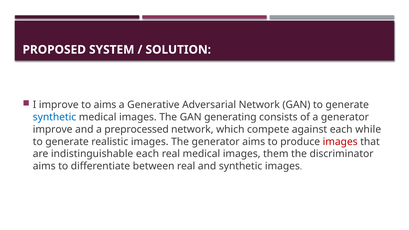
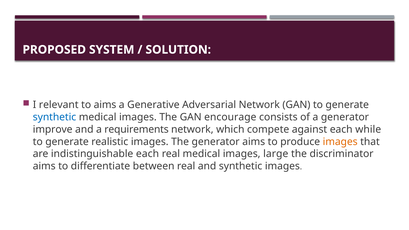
I improve: improve -> relevant (59, 105)
generating: generating -> encourage (230, 117)
preprocessed: preprocessed -> requirements (137, 129)
images colour: red -> orange (340, 142)
them: them -> large (276, 154)
